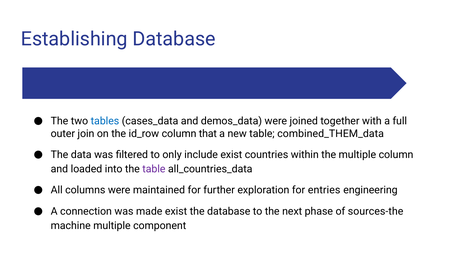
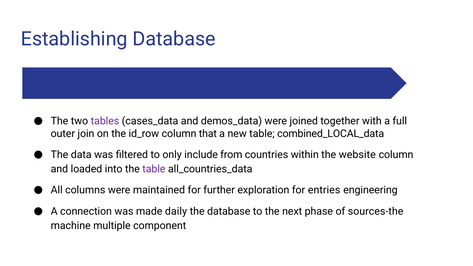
tables colour: blue -> purple (105, 121)
combined_THEM_data: combined_THEM_data -> combined_LOCAL_data (331, 134)
include exist: exist -> from (231, 155)
the multiple: multiple -> website (357, 155)
made exist: exist -> daily (176, 211)
